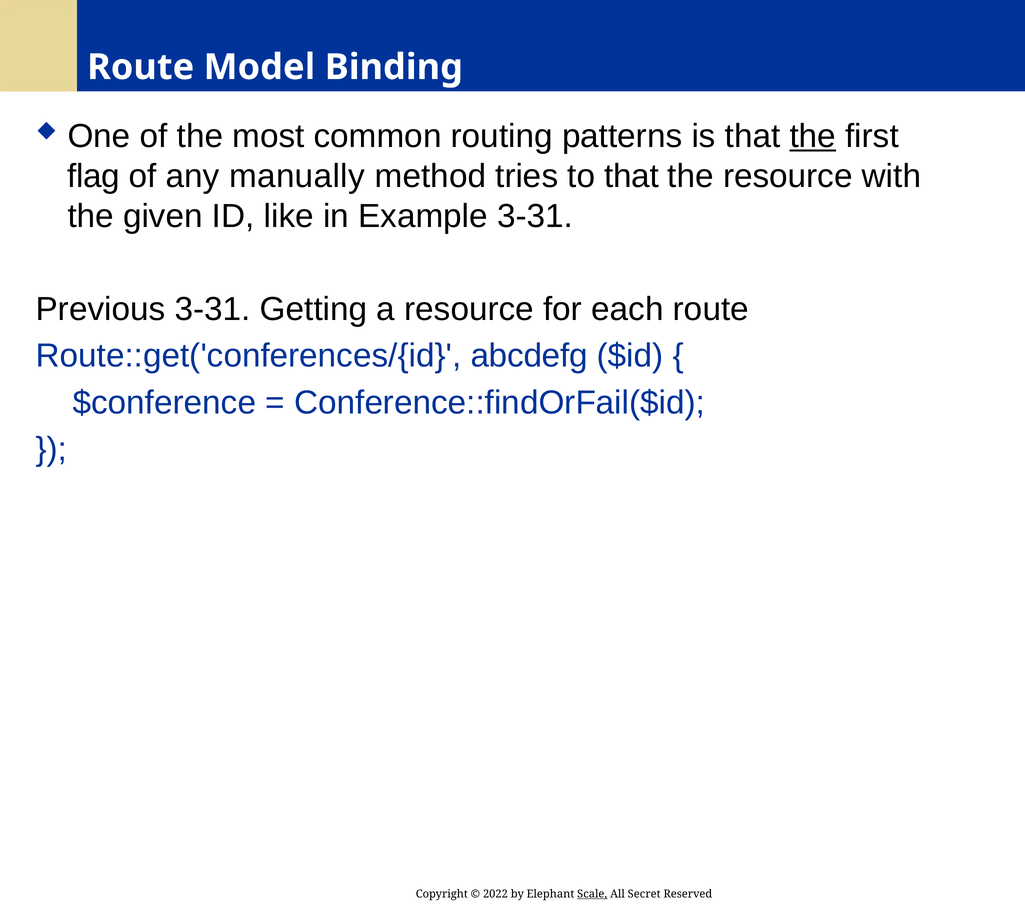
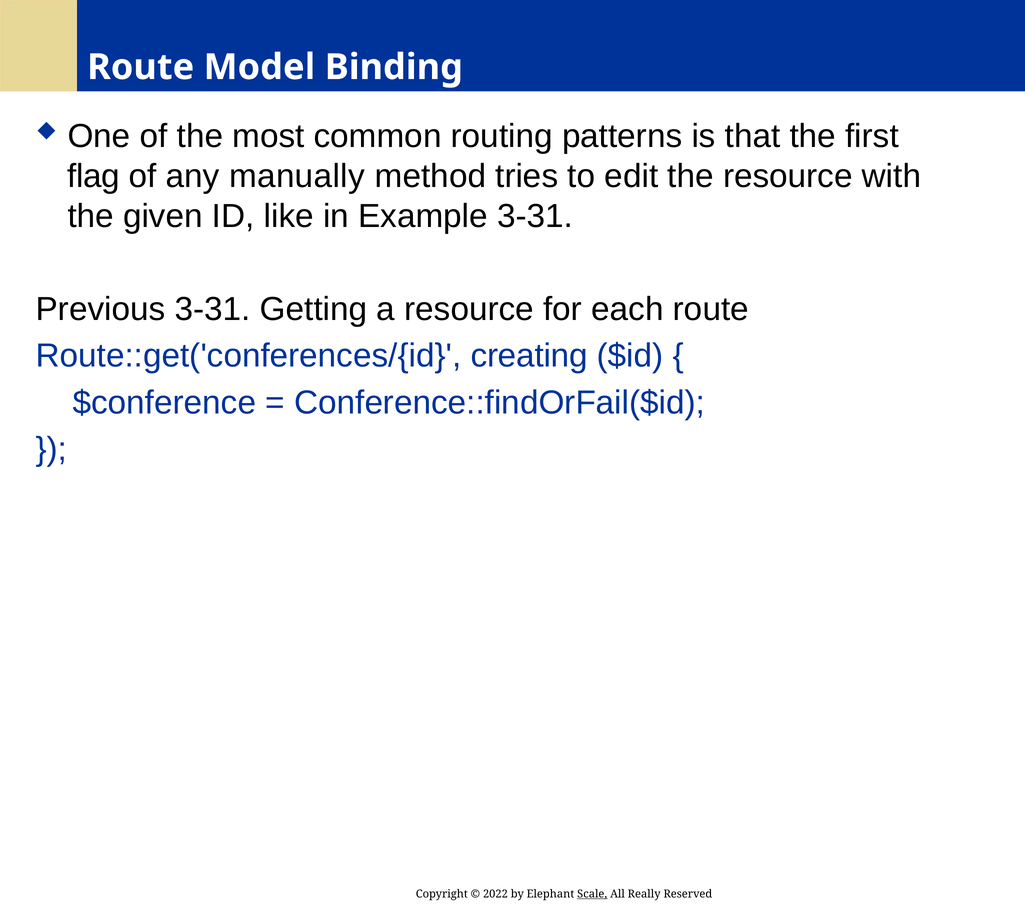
the underline: present -> none (813, 136)
to that: that -> edit (631, 176)
abcdefg: abcdefg -> creating (529, 356)
Secret: Secret -> Really (644, 894)
